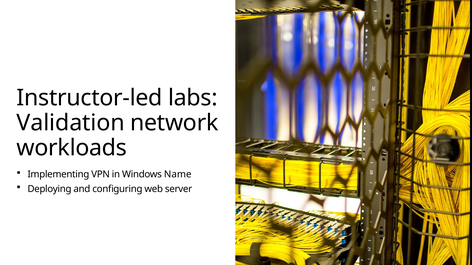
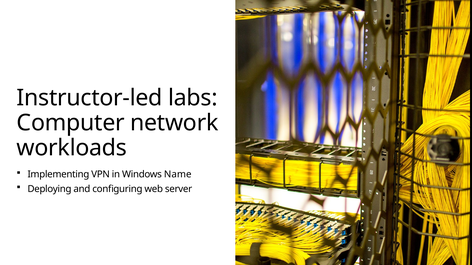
Validation: Validation -> Computer (71, 123)
